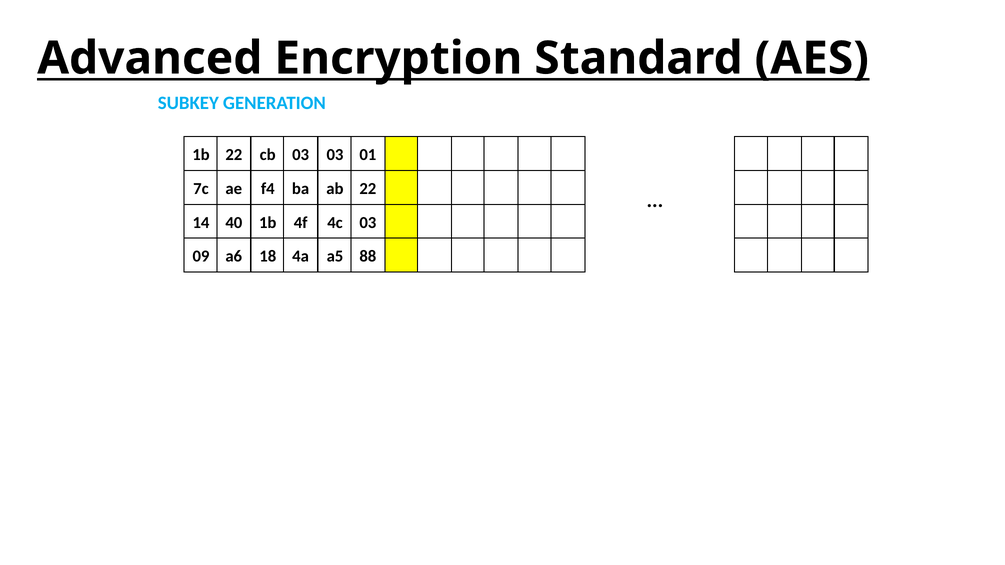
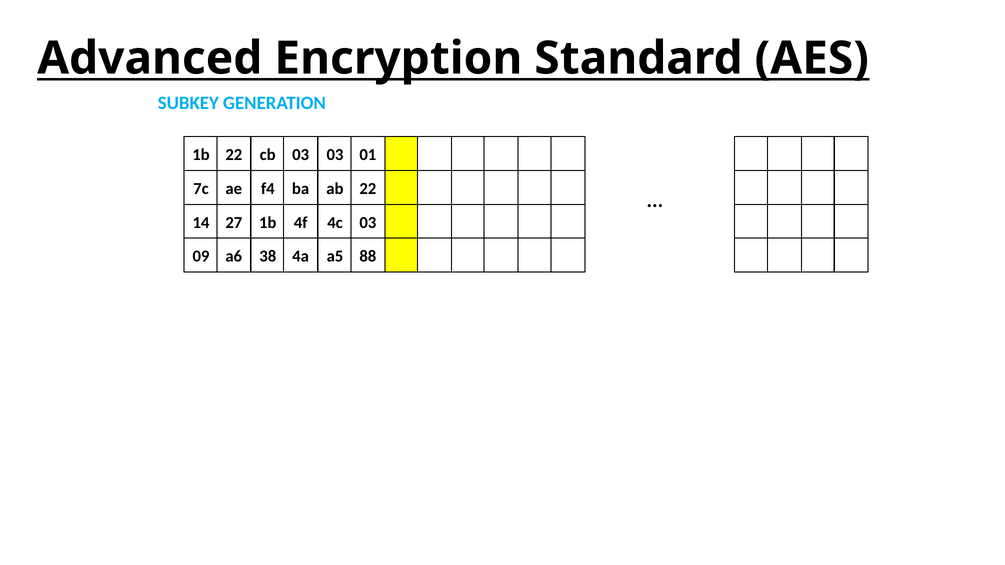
40: 40 -> 27 (234, 223)
18: 18 -> 38 (268, 256)
